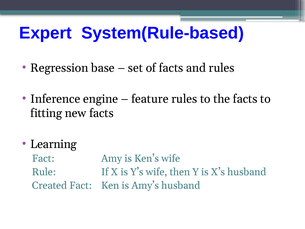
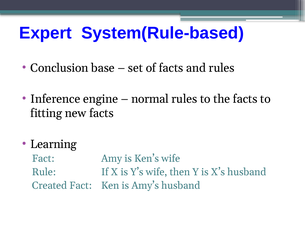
Regression: Regression -> Conclusion (59, 68)
feature: feature -> normal (150, 99)
